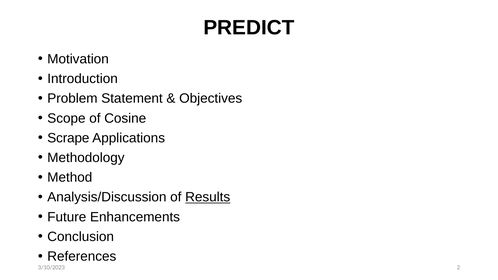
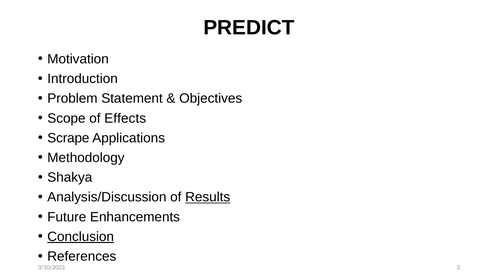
Cosine: Cosine -> Effects (125, 118)
Method: Method -> Shakya (70, 178)
Conclusion underline: none -> present (81, 237)
